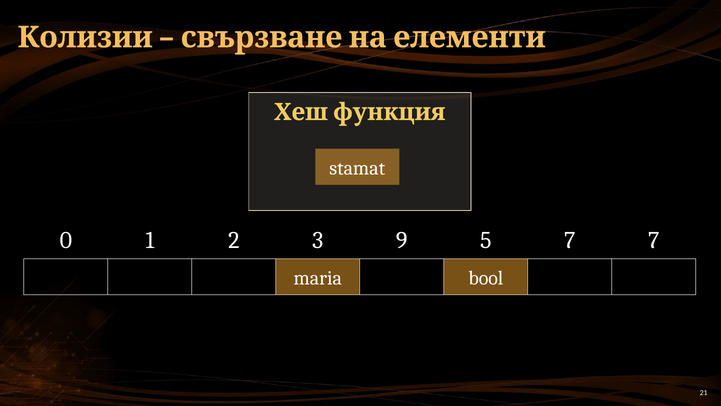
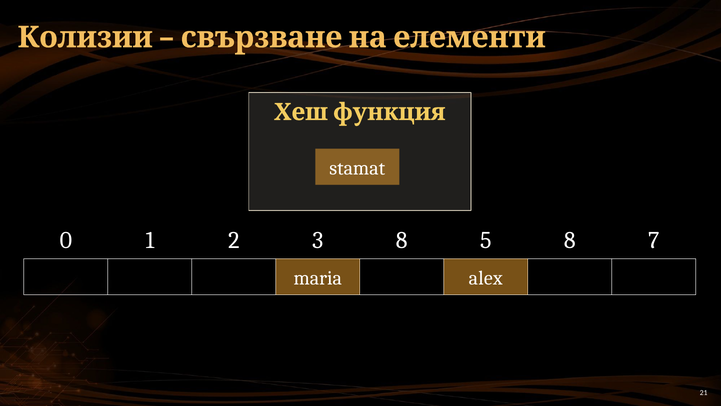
3 9: 9 -> 8 (402, 240)
5 7: 7 -> 8 (570, 240)
bool: bool -> alex (486, 278)
